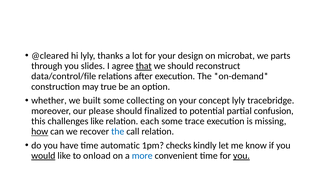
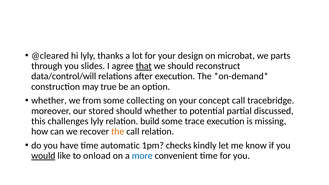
data/control/file: data/control/file -> data/control/will (64, 76)
built: built -> from (92, 101)
concept lyly: lyly -> call (239, 101)
please: please -> stored (101, 111)
should finalized: finalized -> whether (161, 111)
confusion: confusion -> discussed (274, 111)
challenges like: like -> lyly (97, 121)
each: each -> build (150, 121)
how underline: present -> none (40, 132)
the colour: blue -> orange (118, 132)
you underline: present -> none (241, 156)
